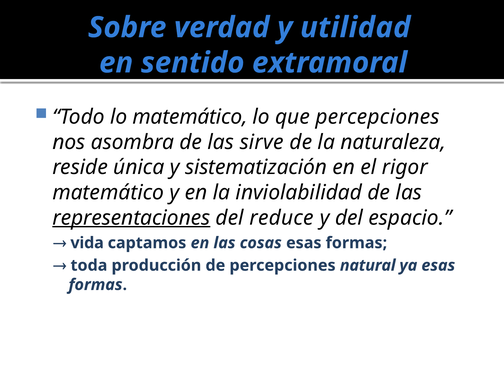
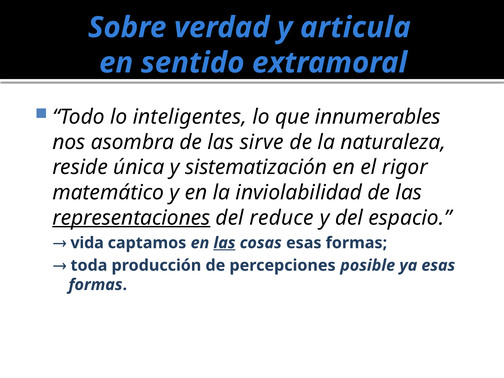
utilidad: utilidad -> articula (355, 28)
lo matemático: matemático -> inteligentes (190, 117)
que percepciones: percepciones -> innumerables (378, 117)
las underline: none -> present (224, 243)
natural: natural -> posible (368, 265)
